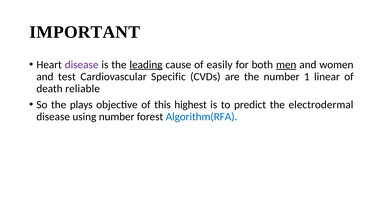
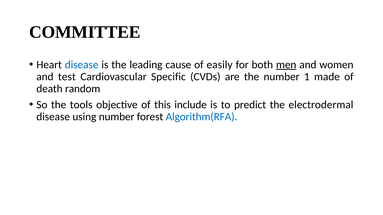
IMPORTANT: IMPORTANT -> COMMITTEE (85, 32)
disease colour: purple -> blue (82, 65)
leading underline: present -> none (146, 65)
linear: linear -> made (327, 77)
reliable: reliable -> random (83, 89)
plays: plays -> tools (81, 105)
highest: highest -> include (191, 105)
